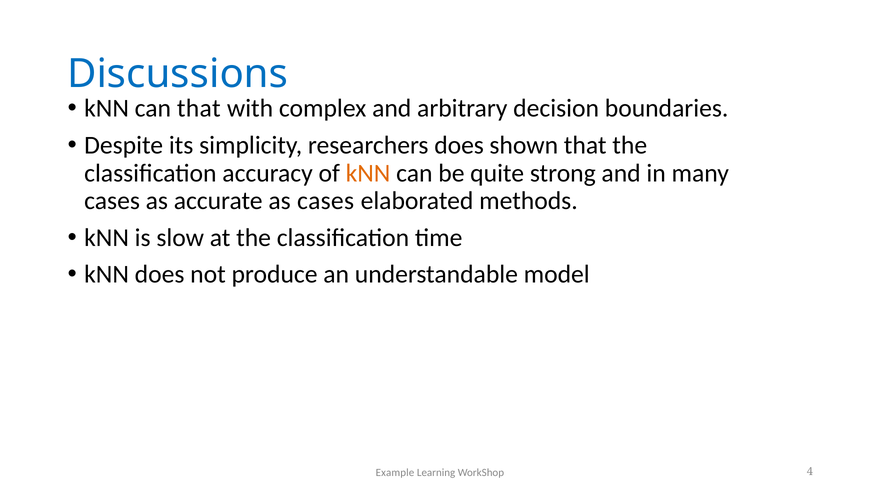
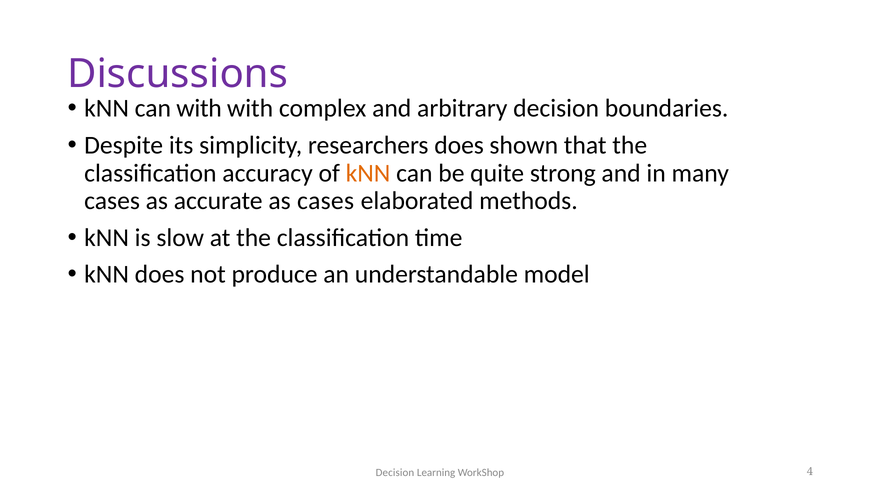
Discussions colour: blue -> purple (178, 74)
can that: that -> with (199, 109)
Example: Example -> Decision (395, 473)
